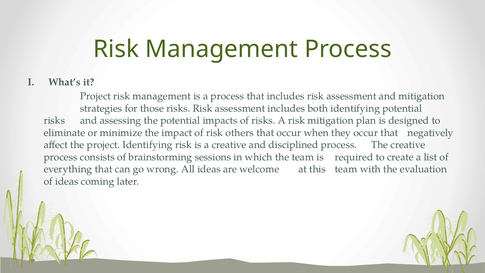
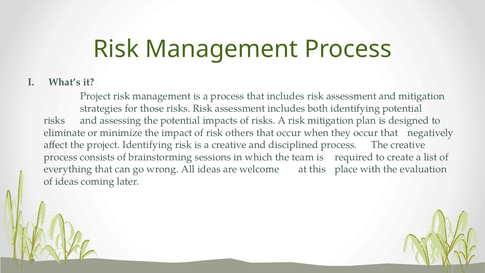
this team: team -> place (346, 169)
